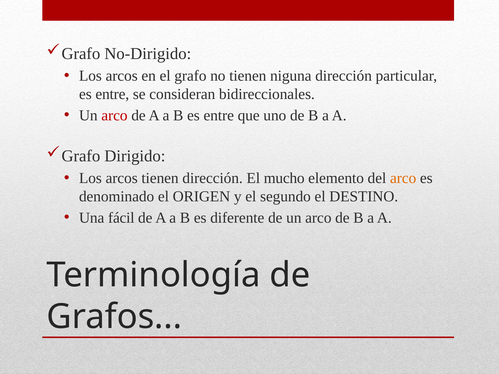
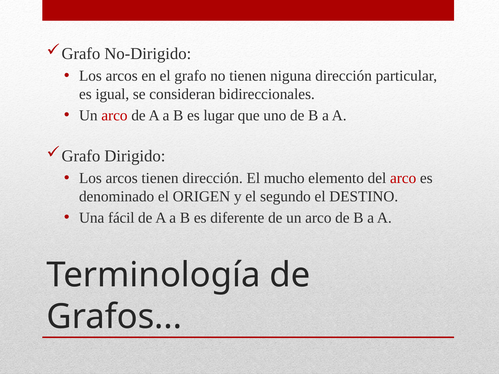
entre: entre -> igual (112, 94)
B es entre: entre -> lugar (219, 115)
arco colour: orange -> red (403, 178)
